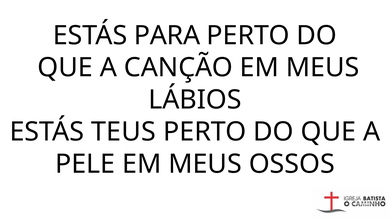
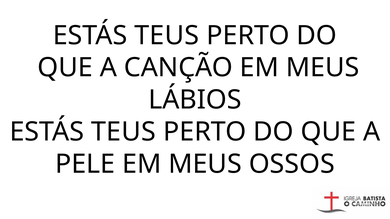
PARA: PARA -> TEUS (167, 36)
